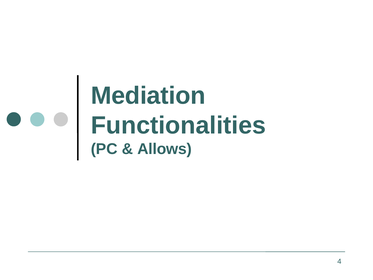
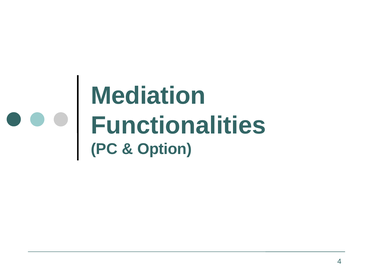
Allows: Allows -> Option (165, 149)
